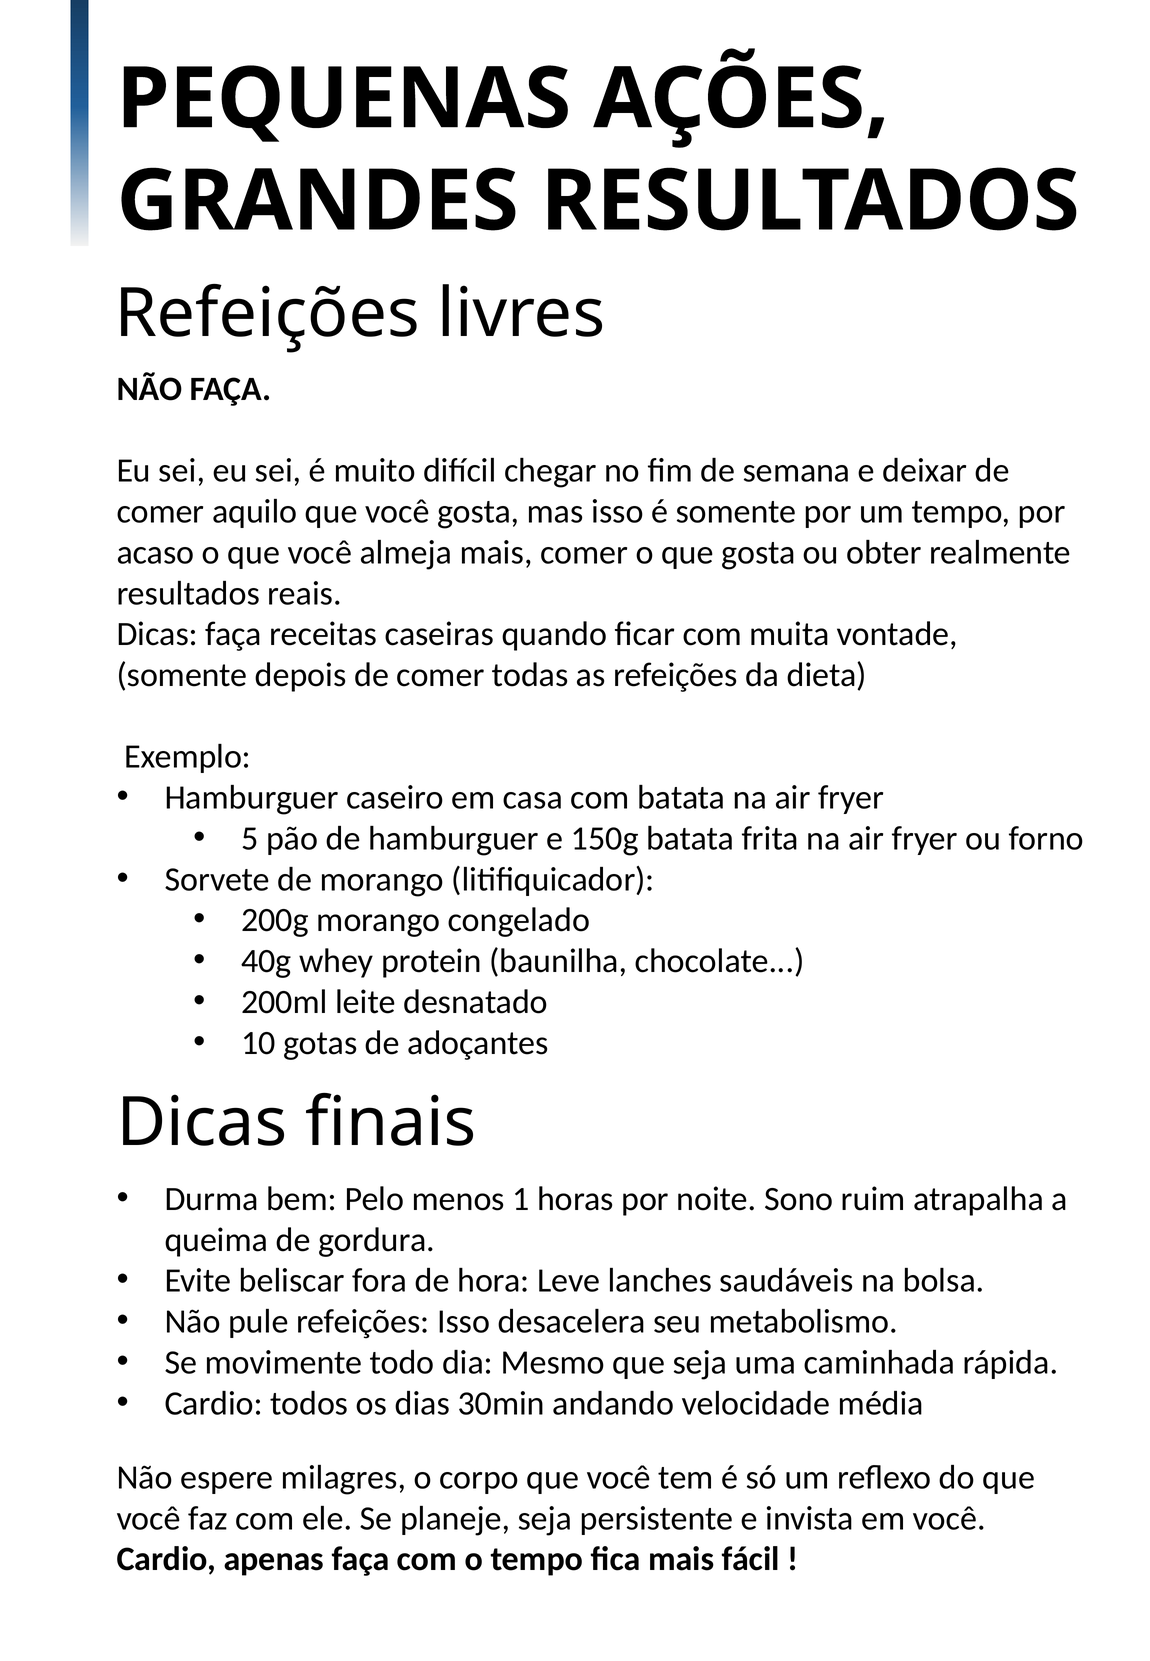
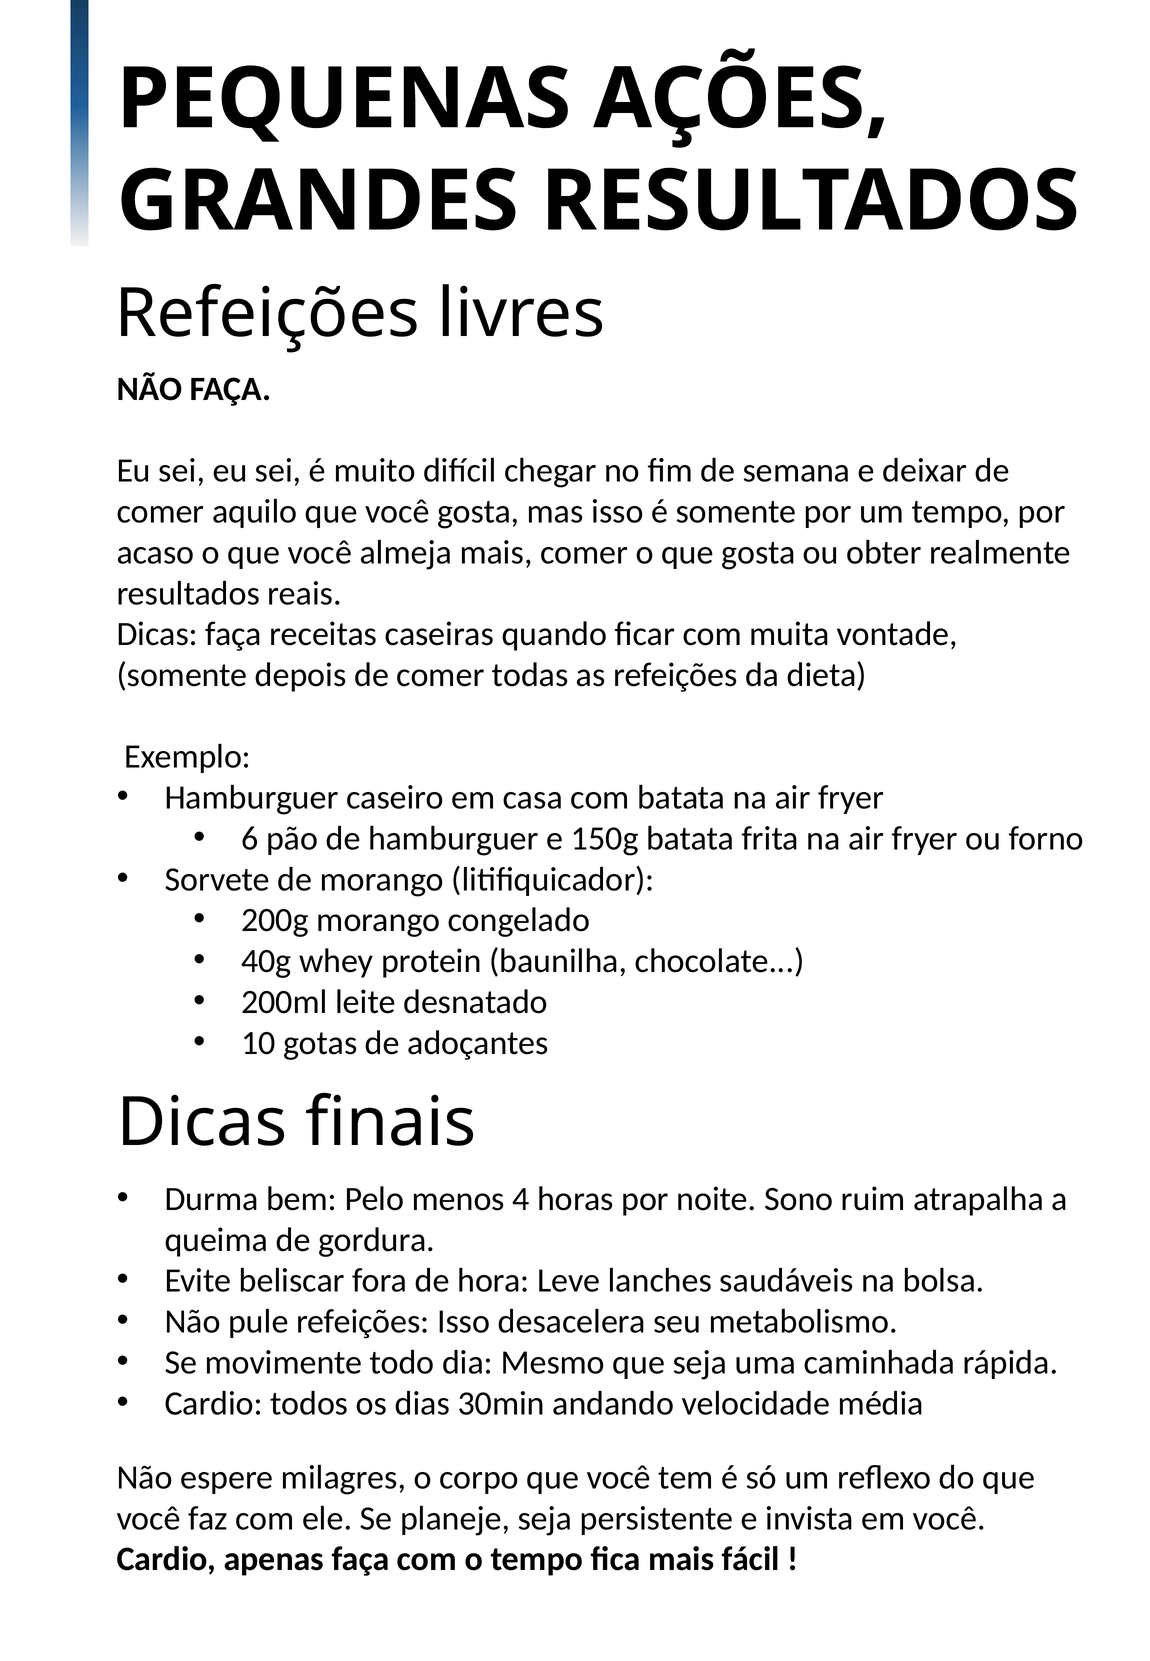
5: 5 -> 6 (250, 839)
1: 1 -> 4 (521, 1199)
